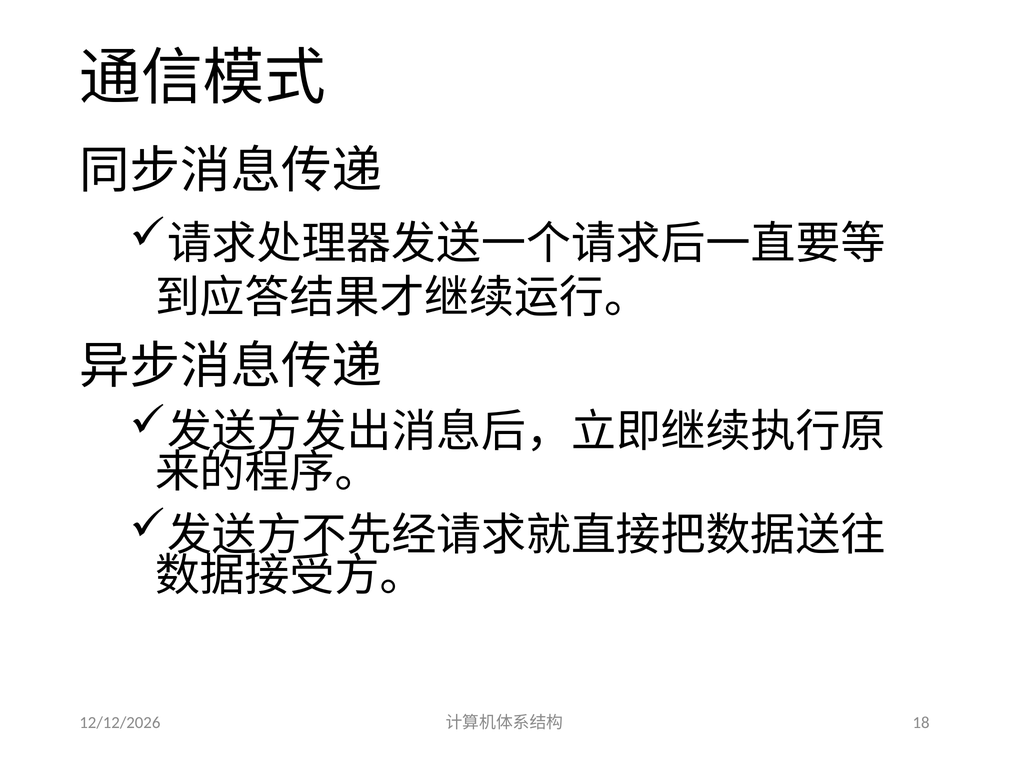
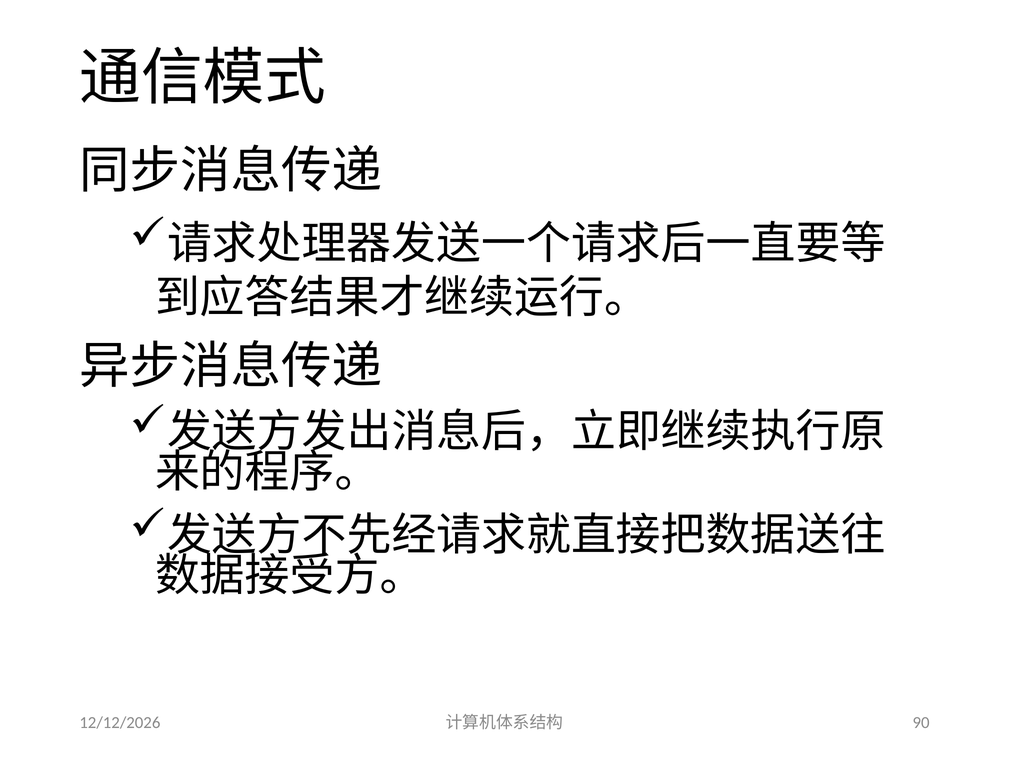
18: 18 -> 90 (921, 723)
